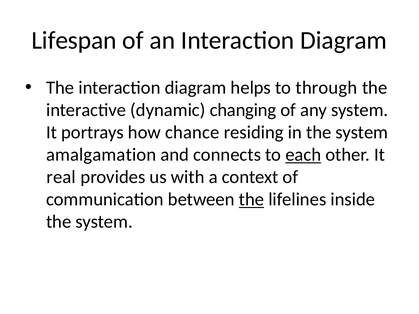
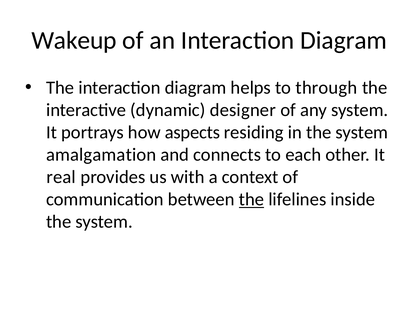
Lifespan: Lifespan -> Wakeup (74, 41)
changing: changing -> designer (243, 110)
chance: chance -> aspects (193, 133)
each underline: present -> none (303, 155)
